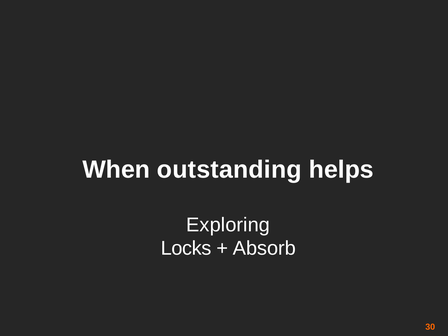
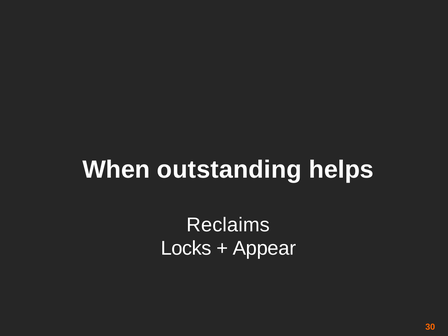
Exploring: Exploring -> Reclaims (228, 225)
Absorb: Absorb -> Appear (264, 248)
